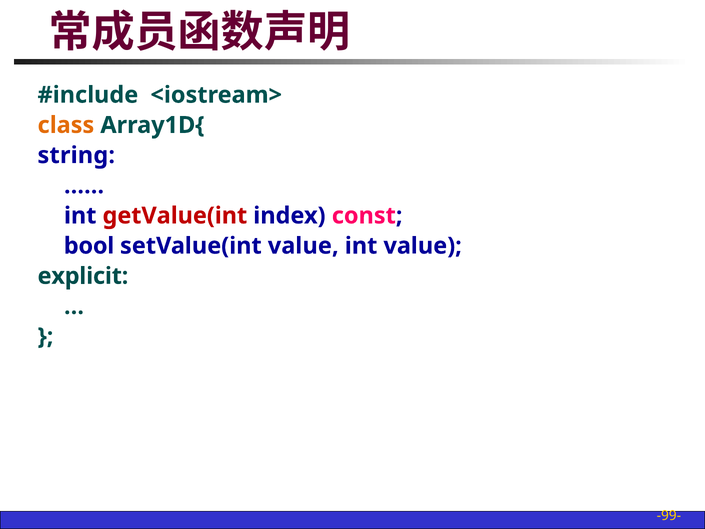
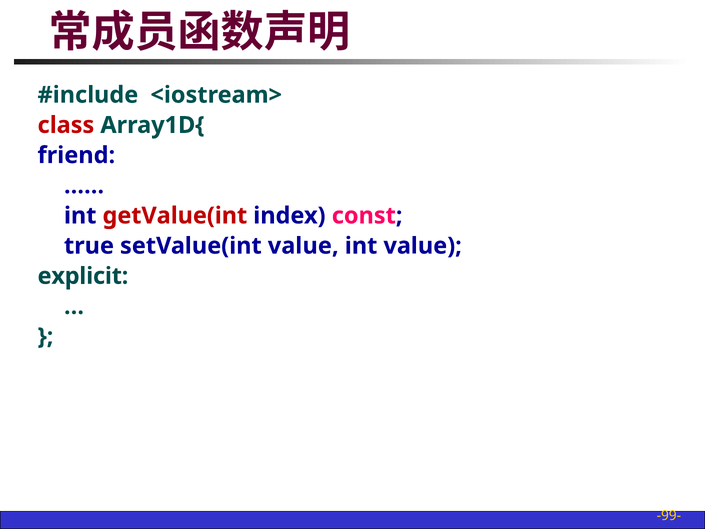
class colour: orange -> red (66, 125)
string: string -> friend (76, 155)
bool: bool -> true (89, 246)
